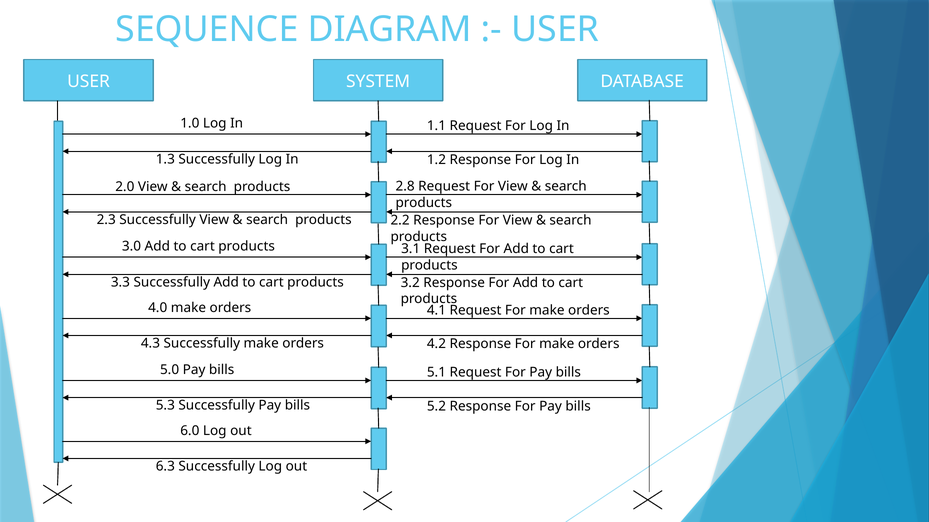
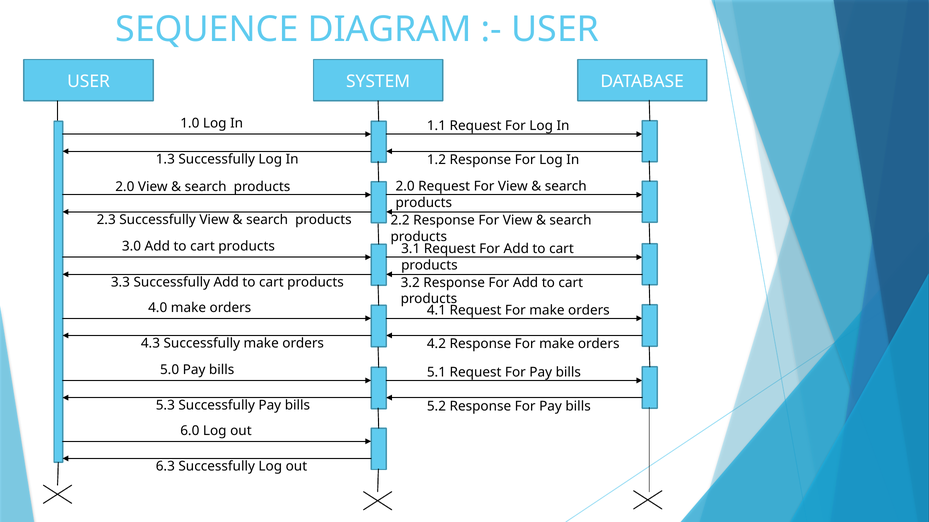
products 2.8: 2.8 -> 2.0 (405, 187)
